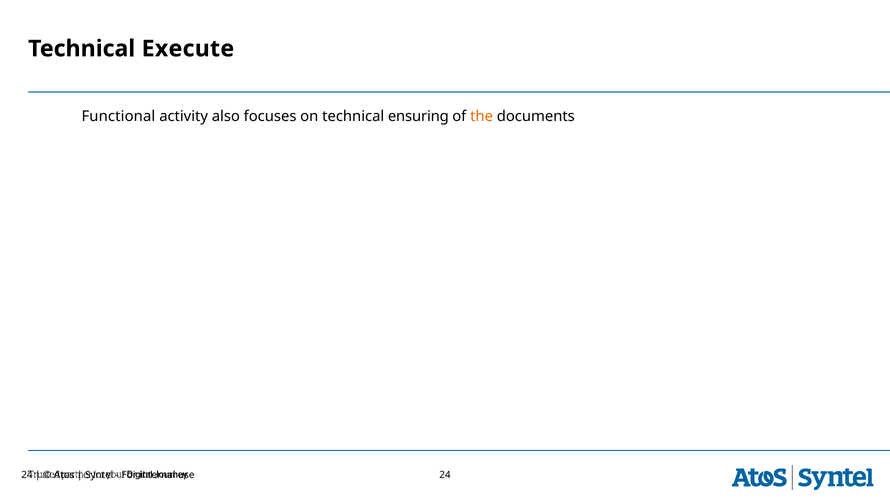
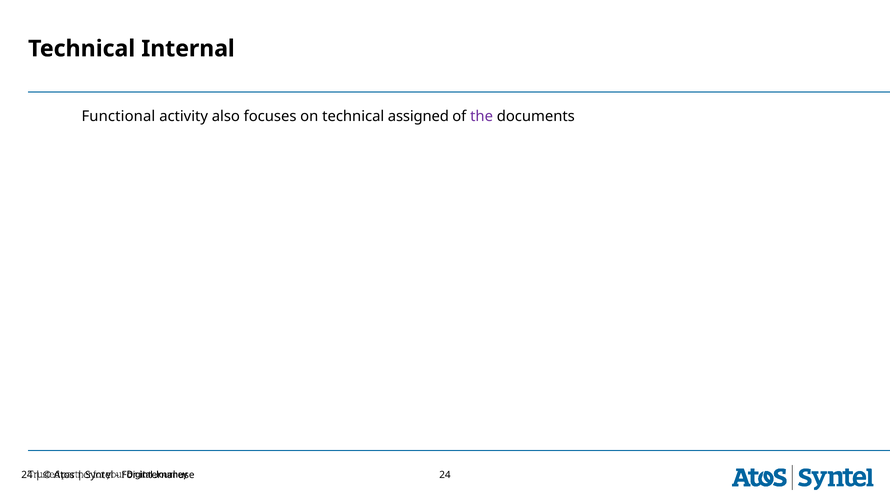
Technical Execute: Execute -> Internal (188, 49)
ensuring: ensuring -> assigned (418, 116)
the colour: orange -> purple (482, 116)
